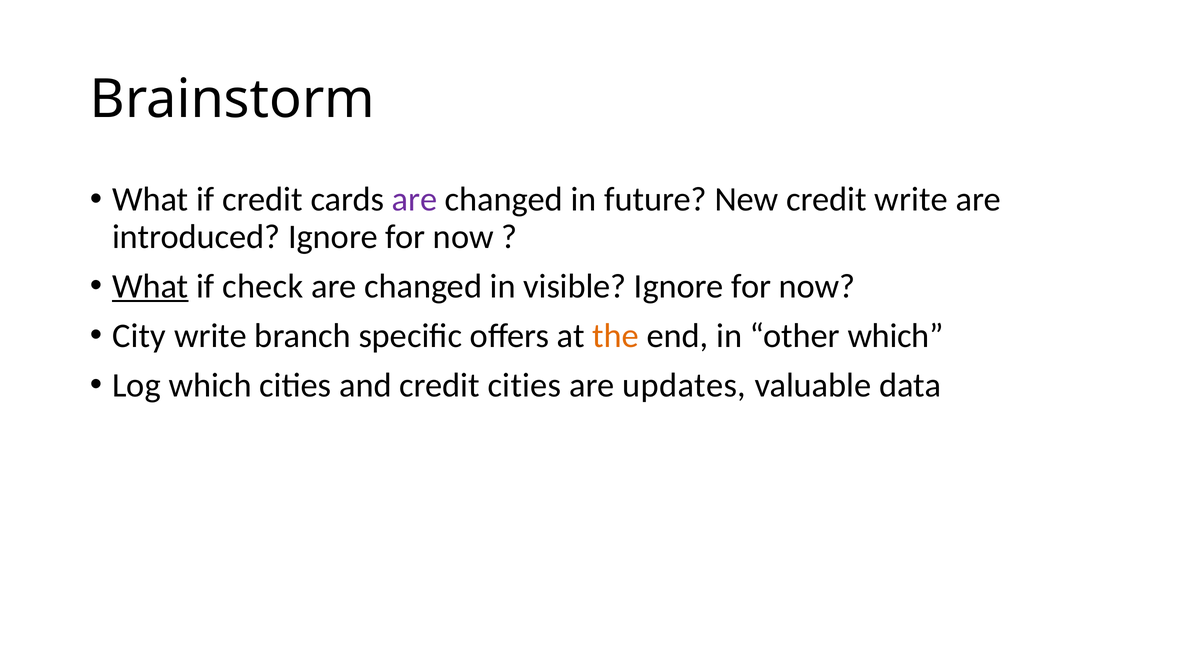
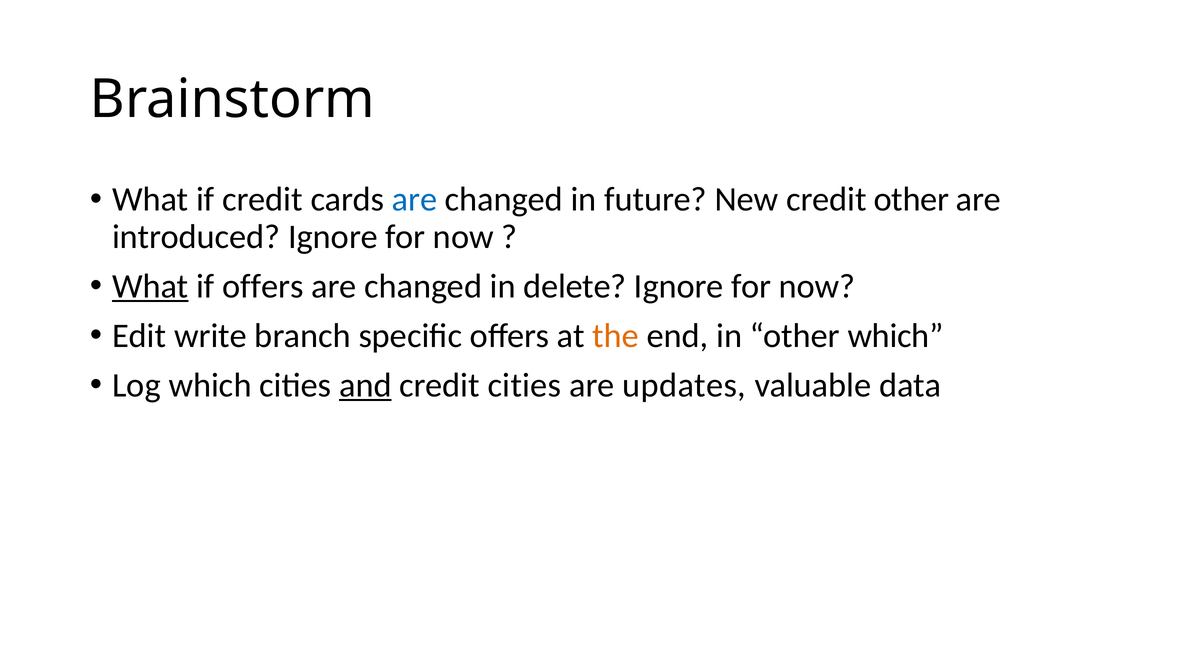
are colour: purple -> blue (415, 200)
credit write: write -> other (911, 200)
if check: check -> offers (263, 286)
visible: visible -> delete (575, 286)
City: City -> Edit (139, 336)
and underline: none -> present (365, 385)
